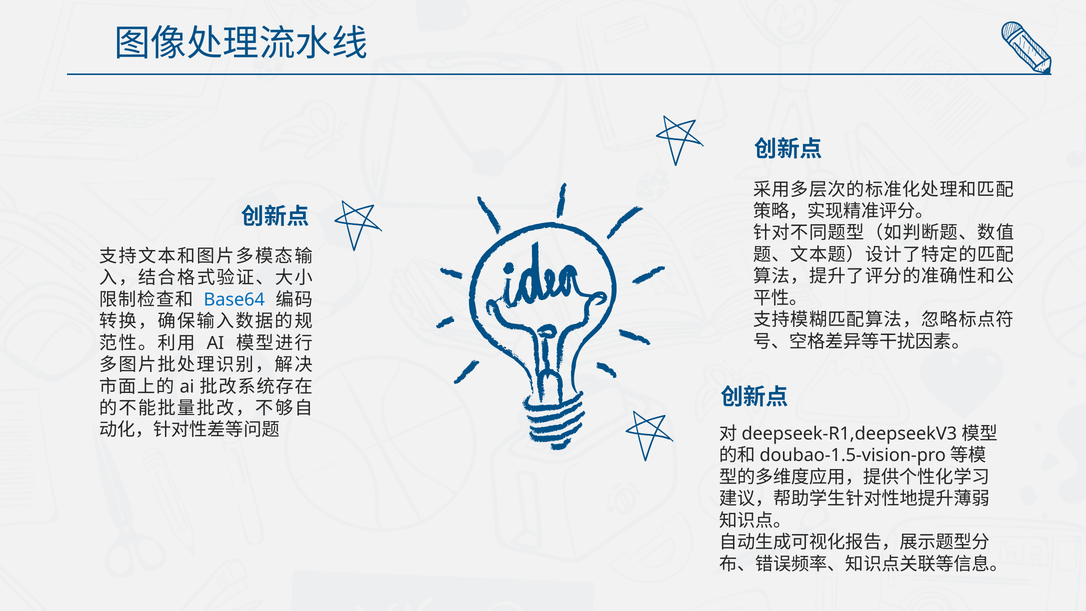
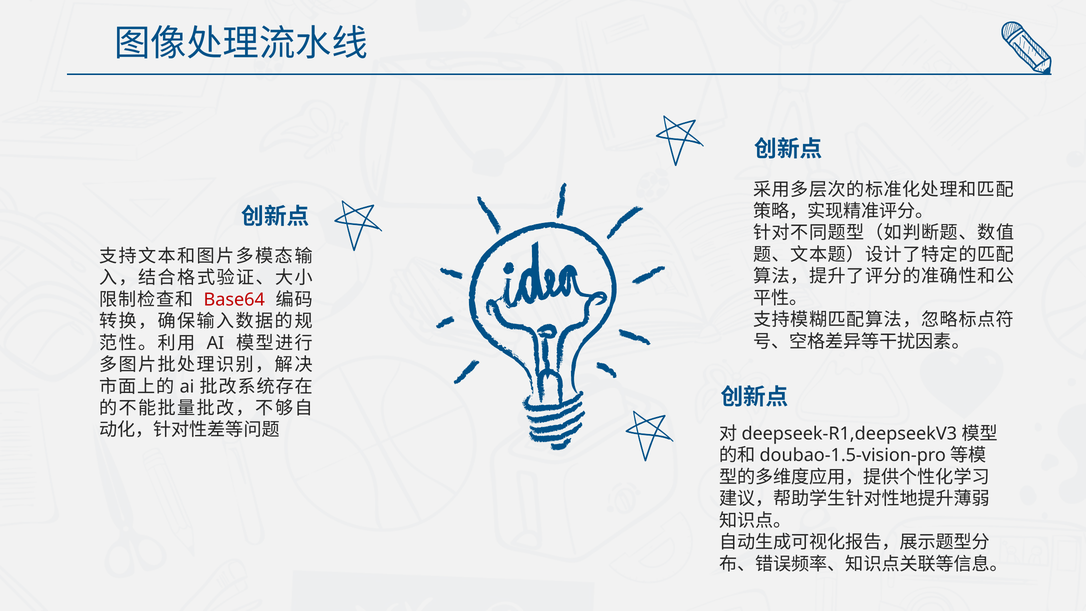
Base64 colour: blue -> red (234, 300)
